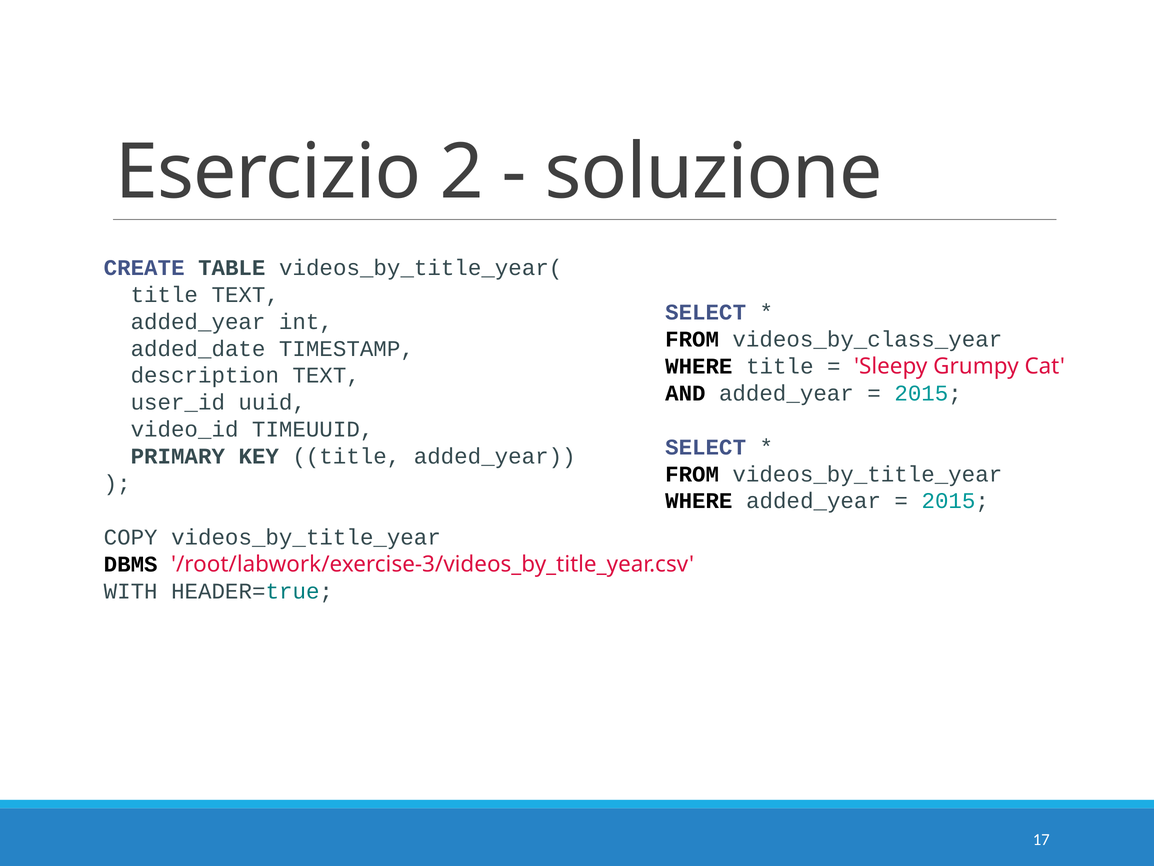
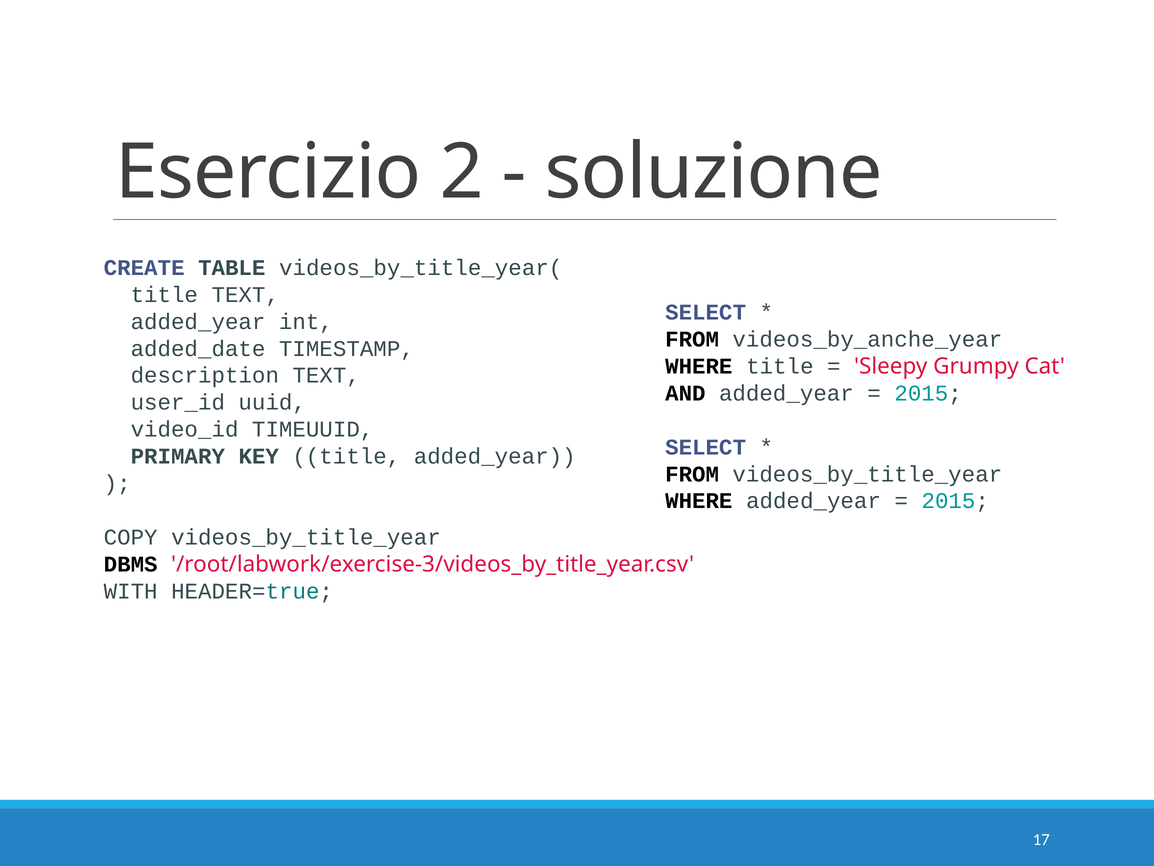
videos_by_class_year: videos_by_class_year -> videos_by_anche_year (867, 339)
